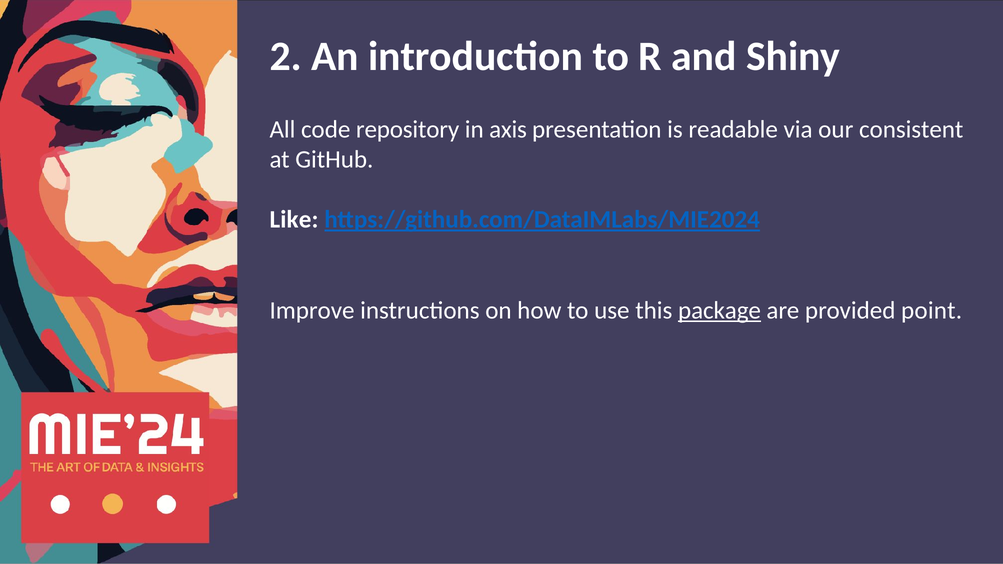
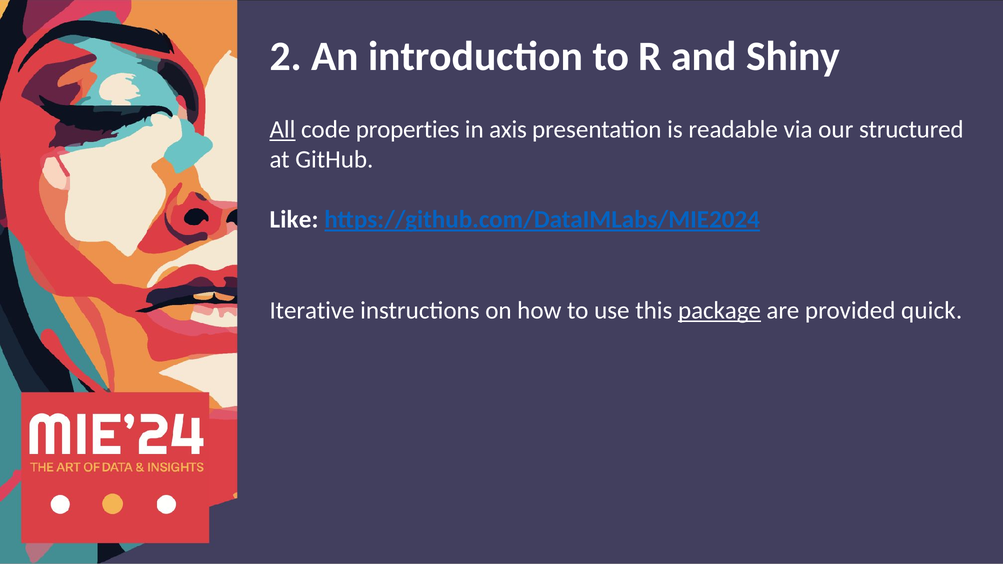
All underline: none -> present (282, 129)
repository: repository -> properties (408, 129)
consistent: consistent -> structured (911, 129)
Improve: Improve -> Iterative (312, 311)
point: point -> quick (932, 311)
